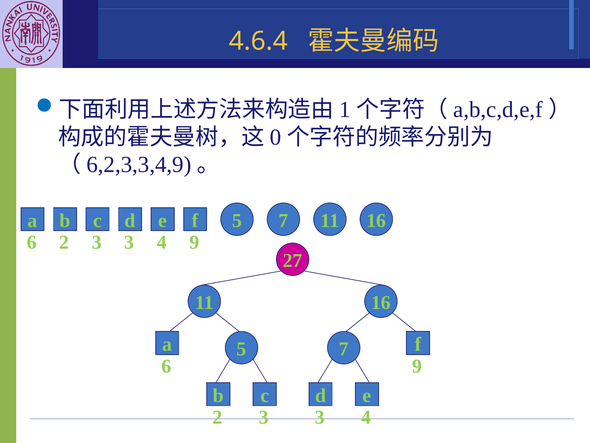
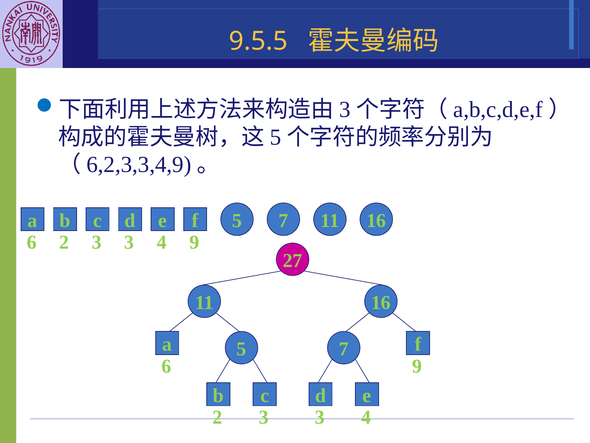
4.6.4: 4.6.4 -> 9.5.5 (258, 41)
1: 1 -> 3 (345, 109)
0: 0 -> 5 (276, 137)
